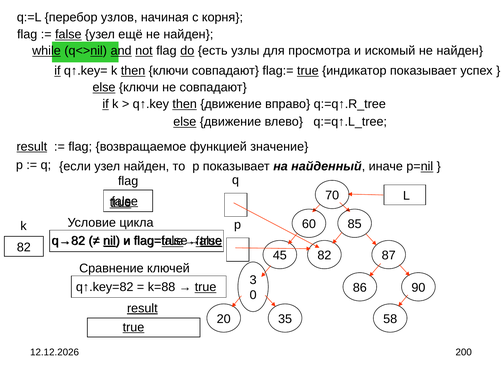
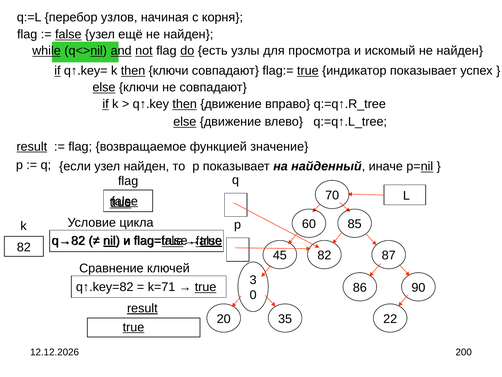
k=88: k=88 -> k=71 (162, 287)
58: 58 -> 22 (390, 318)
